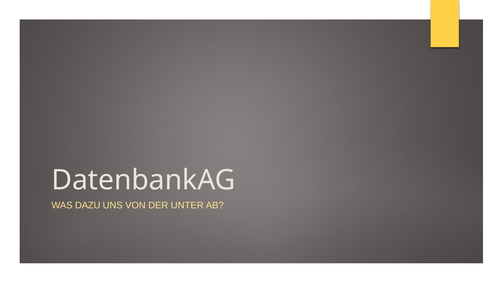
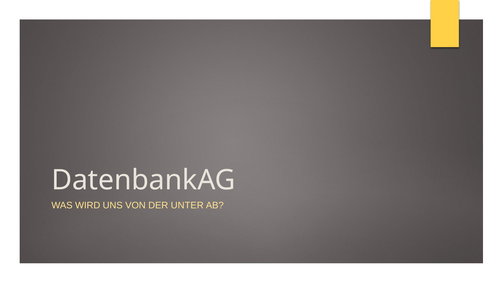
DAZU: DAZU -> WIRD (88, 205)
